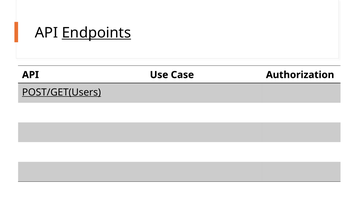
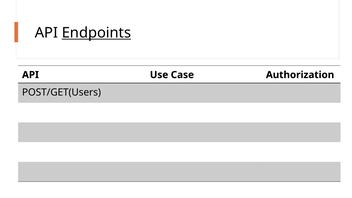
POST/GET(Users underline: present -> none (61, 92)
